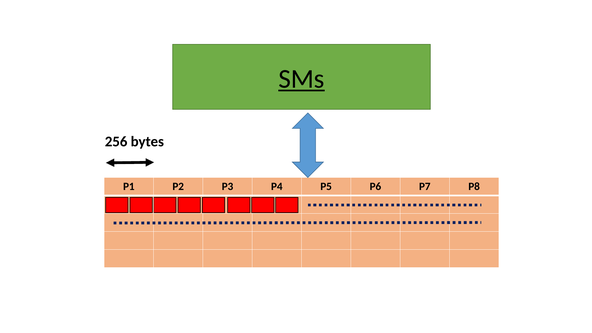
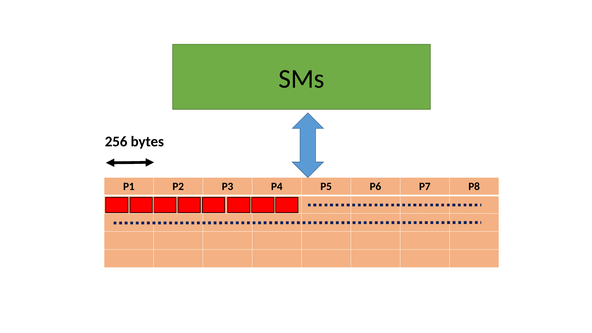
SMs underline: present -> none (301, 79)
